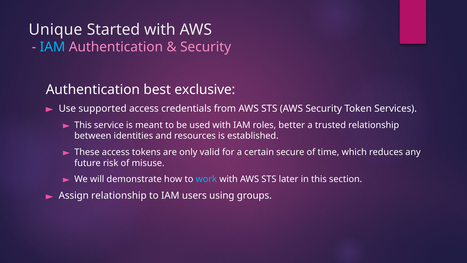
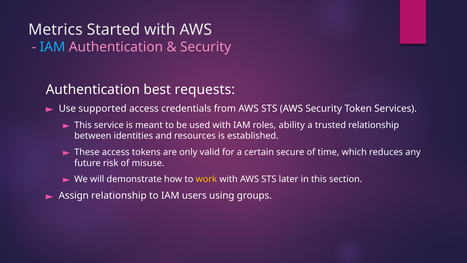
Unique: Unique -> Metrics (55, 30)
exclusive: exclusive -> requests (205, 90)
better: better -> ability (292, 125)
work colour: light blue -> yellow (206, 179)
